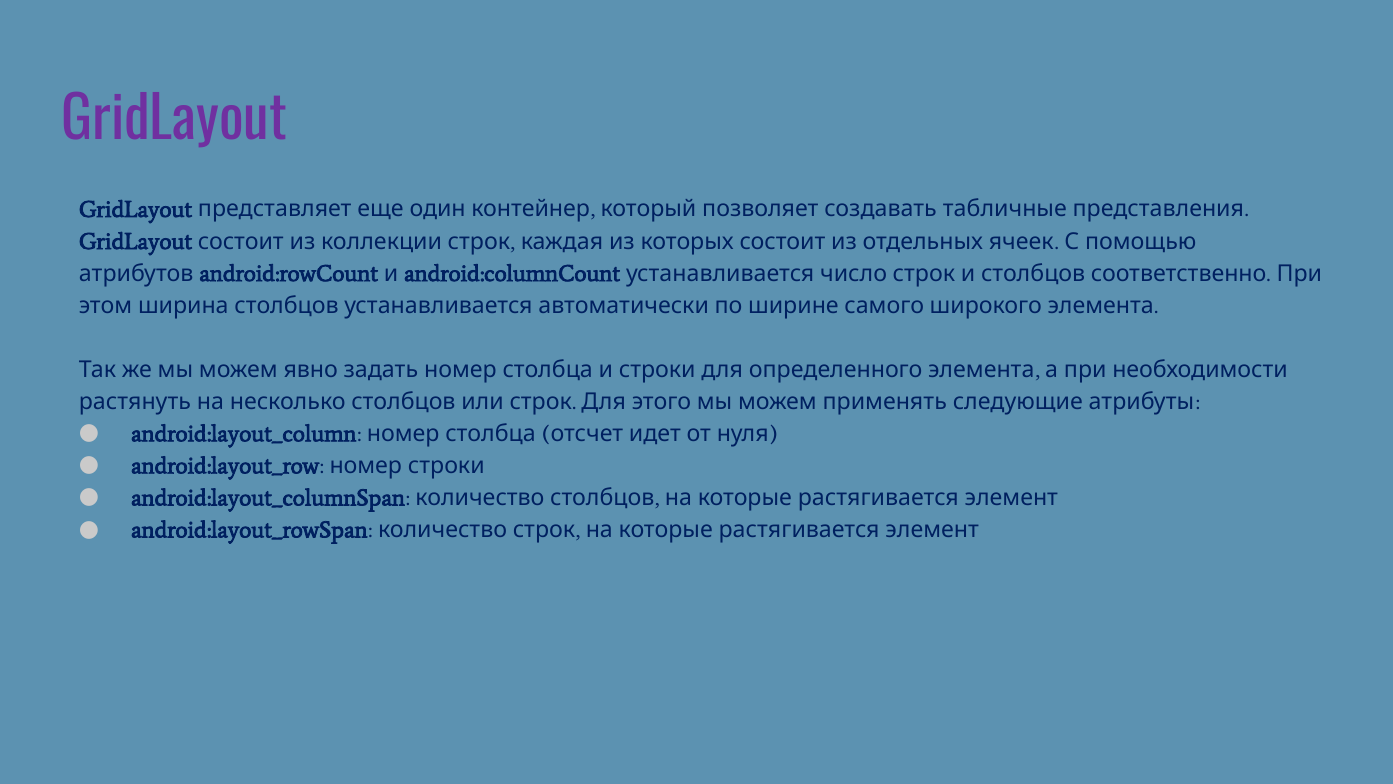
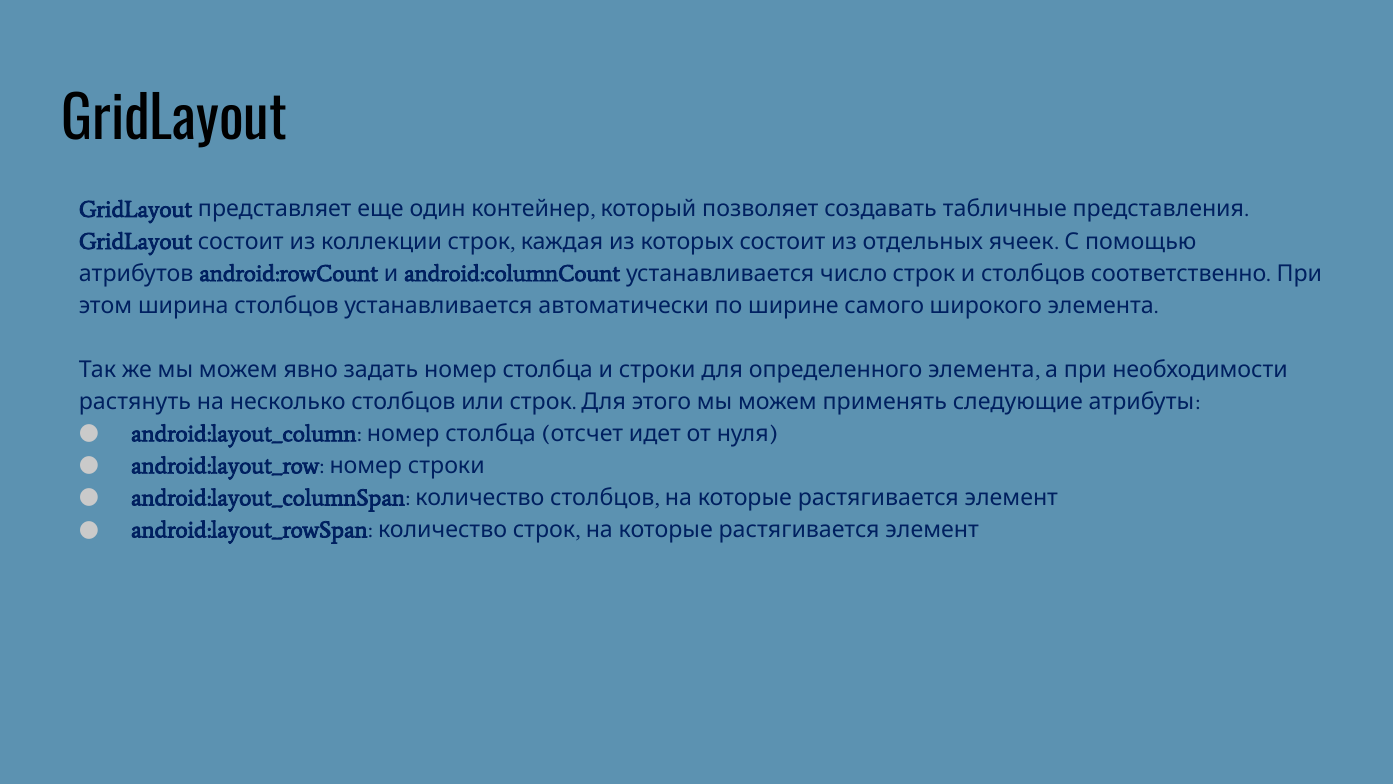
GridLayout colour: purple -> black (174, 121)
